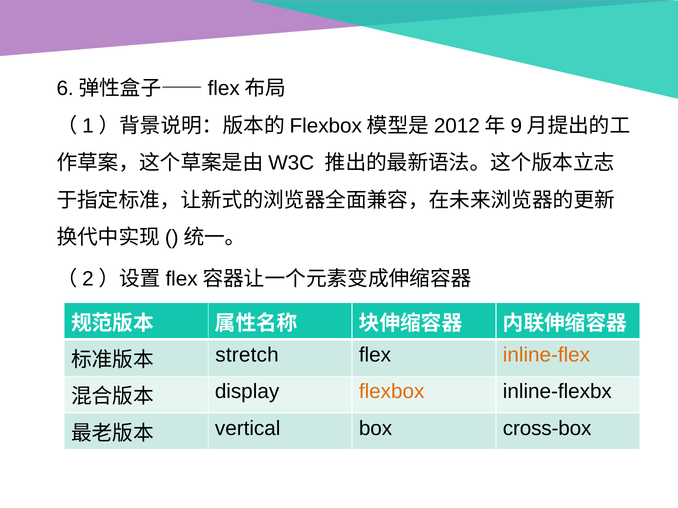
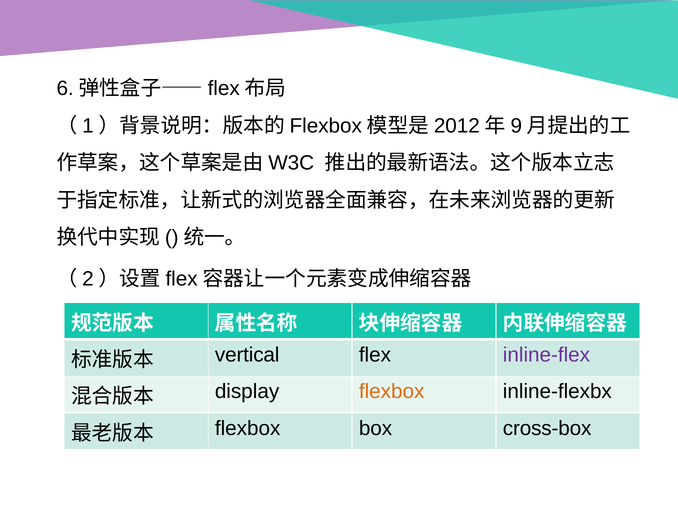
stretch: stretch -> vertical (247, 355)
inline-flex colour: orange -> purple (546, 355)
vertical: vertical -> flexbox (248, 429)
